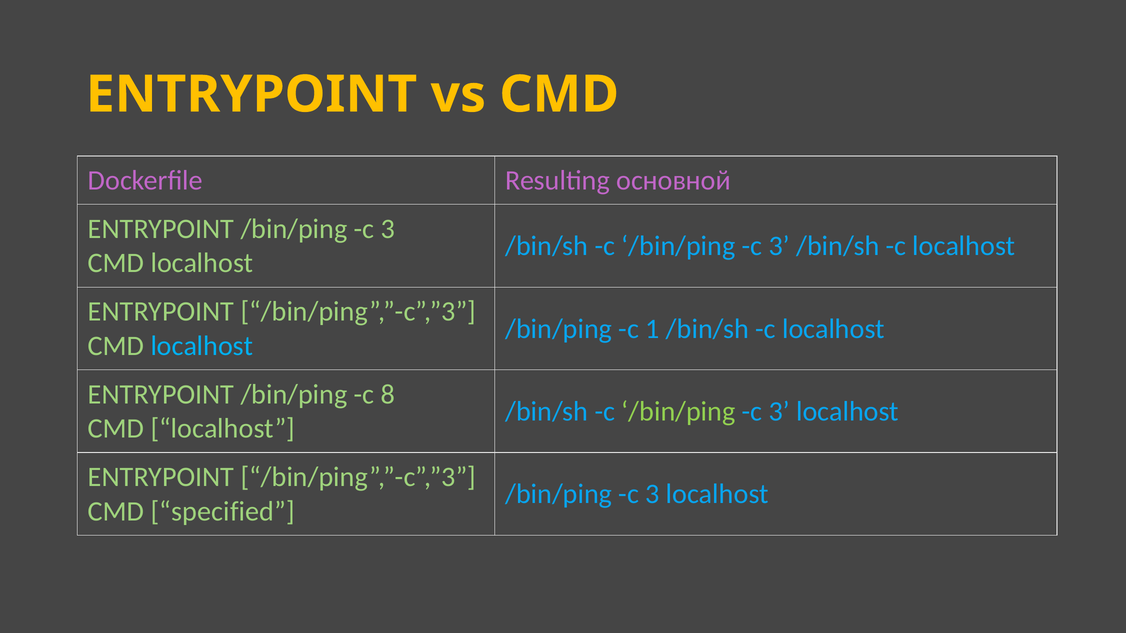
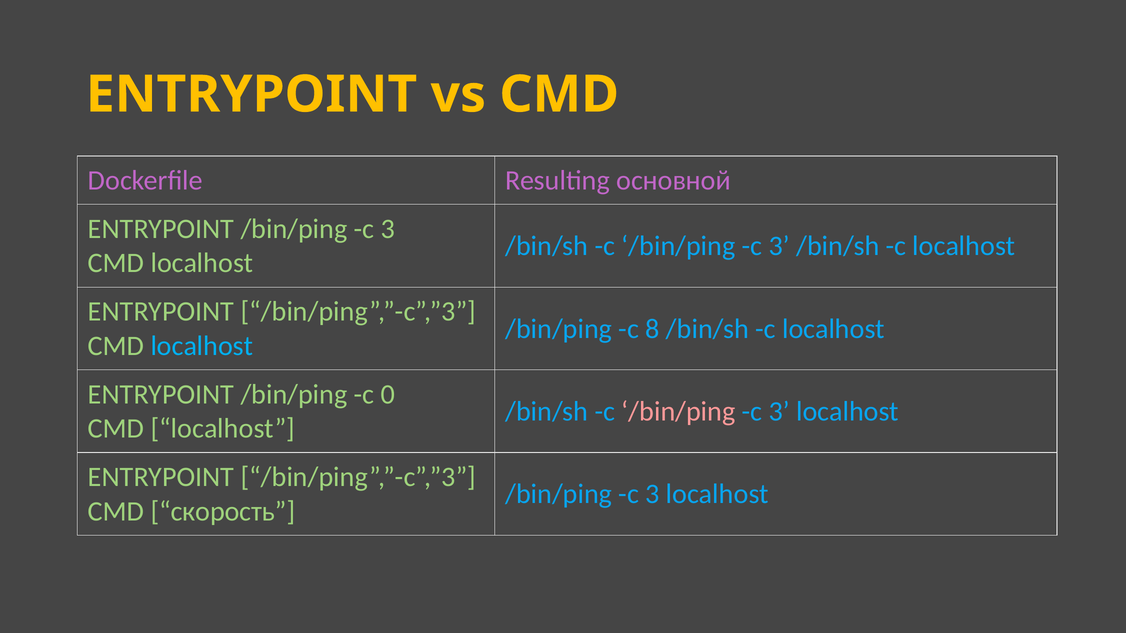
1: 1 -> 8 (652, 329)
8: 8 -> 0 (388, 395)
/bin/ping colour: light green -> pink (678, 412)
specified: specified -> скорость (223, 512)
